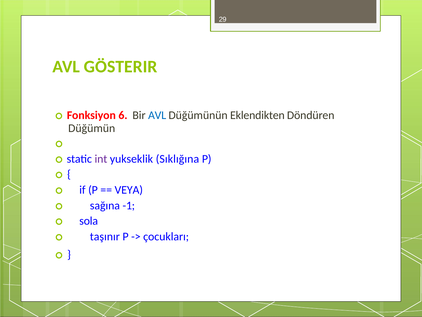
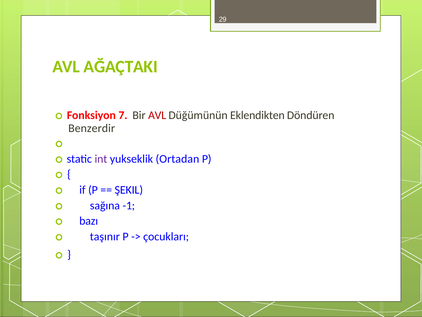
GÖSTERIR: GÖSTERIR -> AĞAÇTAKI (121, 67)
6: 6 -> 7 (123, 115)
AVL colour: blue -> red (157, 115)
Düğümün: Düğümün -> Benzerdir (92, 128)
Sıklığına: Sıklığına -> Ortadan (177, 159)
VEYA: VEYA -> ŞEKIL (129, 190)
sola: sola -> bazı (89, 221)
